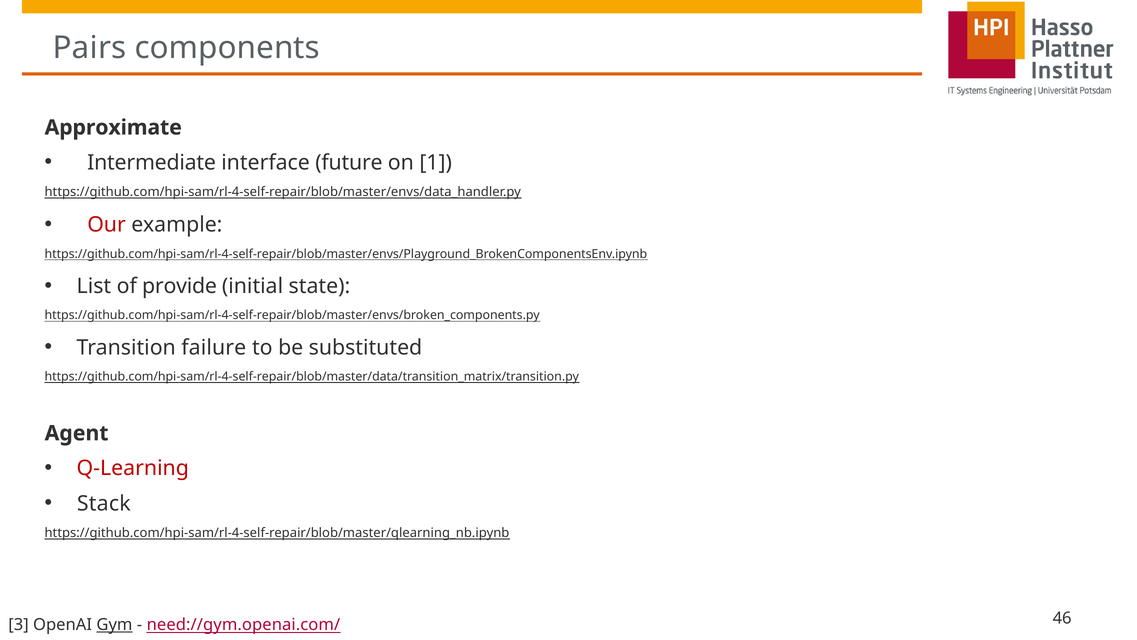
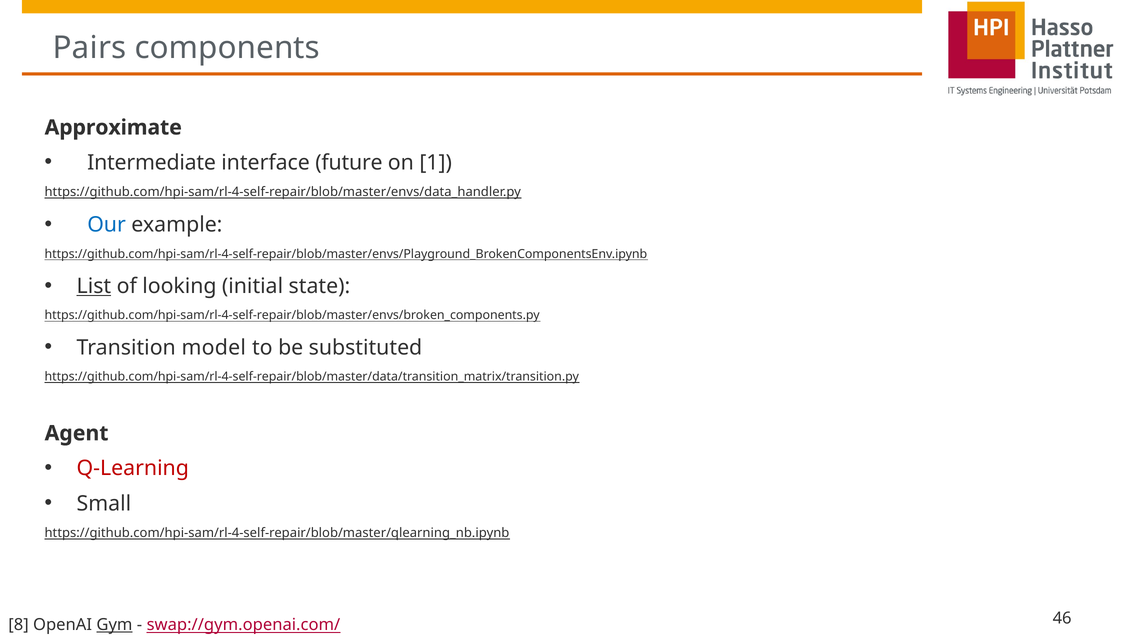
Our colour: red -> blue (107, 225)
List underline: none -> present (94, 286)
provide: provide -> looking (179, 286)
failure: failure -> model (214, 347)
Stack: Stack -> Small (104, 503)
3: 3 -> 8 (19, 624)
need://gym.openai.com/: need://gym.openai.com/ -> swap://gym.openai.com/ (243, 624)
